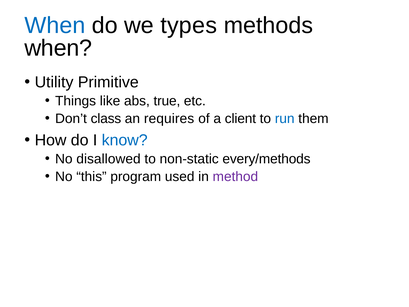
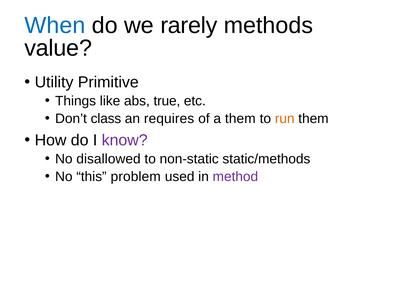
types: types -> rarely (189, 26)
when: when -> value (58, 48)
a client: client -> them (240, 118)
run colour: blue -> orange (285, 118)
know colour: blue -> purple (125, 140)
every/methods: every/methods -> static/methods (266, 159)
program: program -> problem (136, 176)
